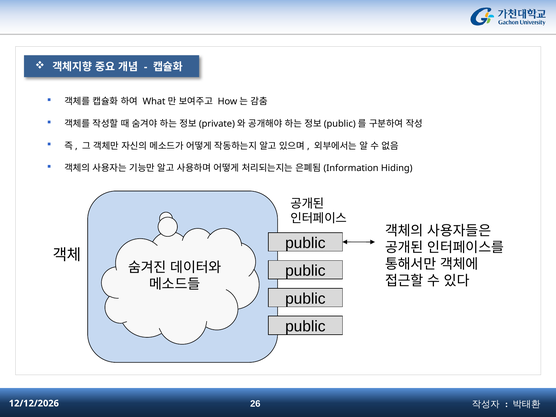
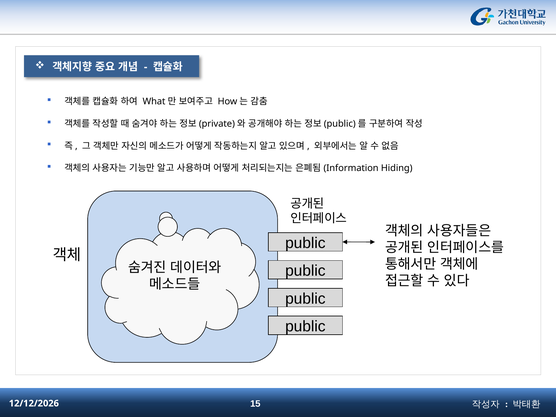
26: 26 -> 15 (255, 404)
